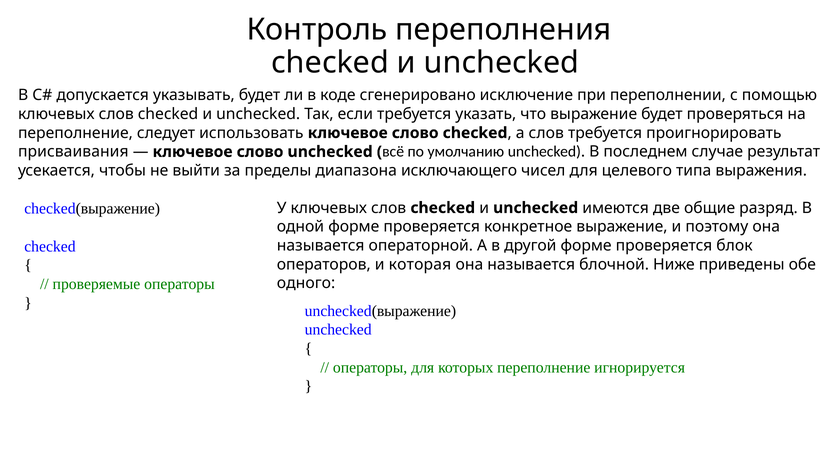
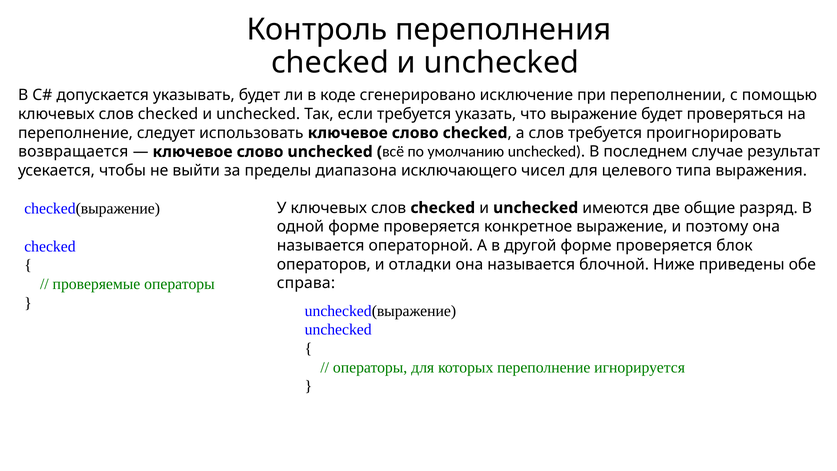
присваивания: присваивания -> возвращается (73, 152)
которая: которая -> отладки (420, 264)
одного: одного -> справа (306, 283)
